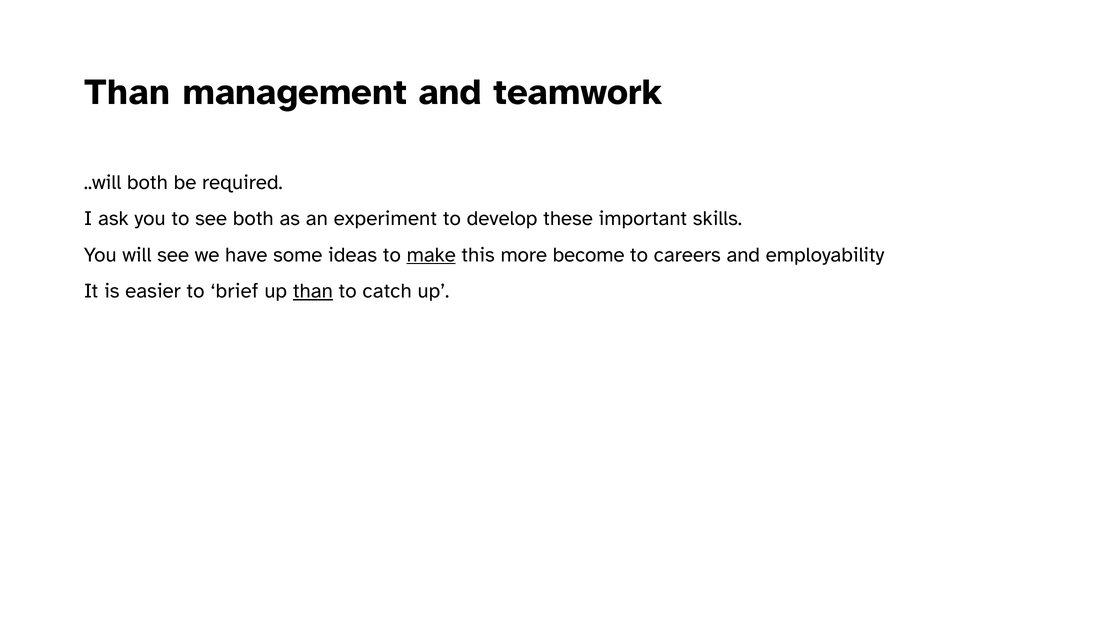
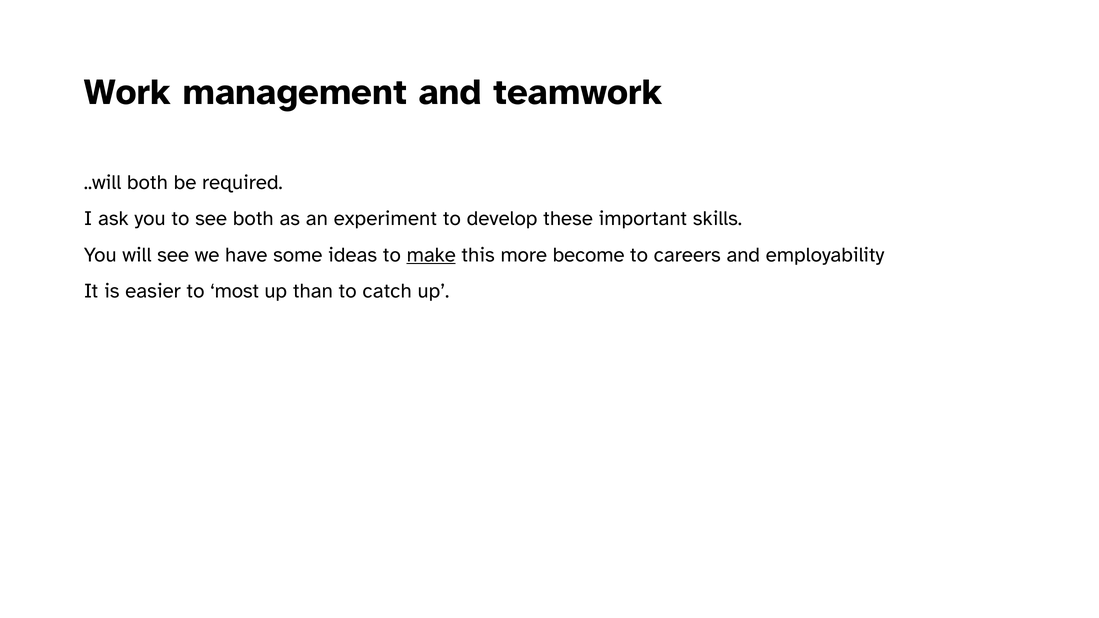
Than: Than -> Work (127, 92)
brief: brief -> most (235, 291)
than underline: present -> none (313, 291)
